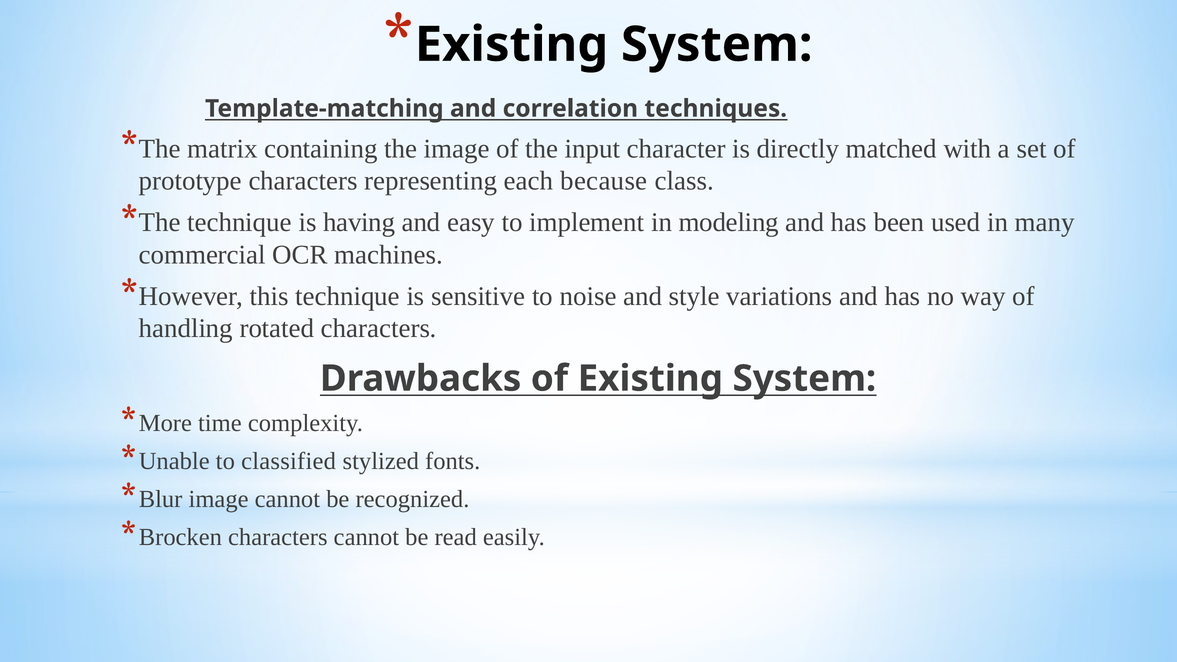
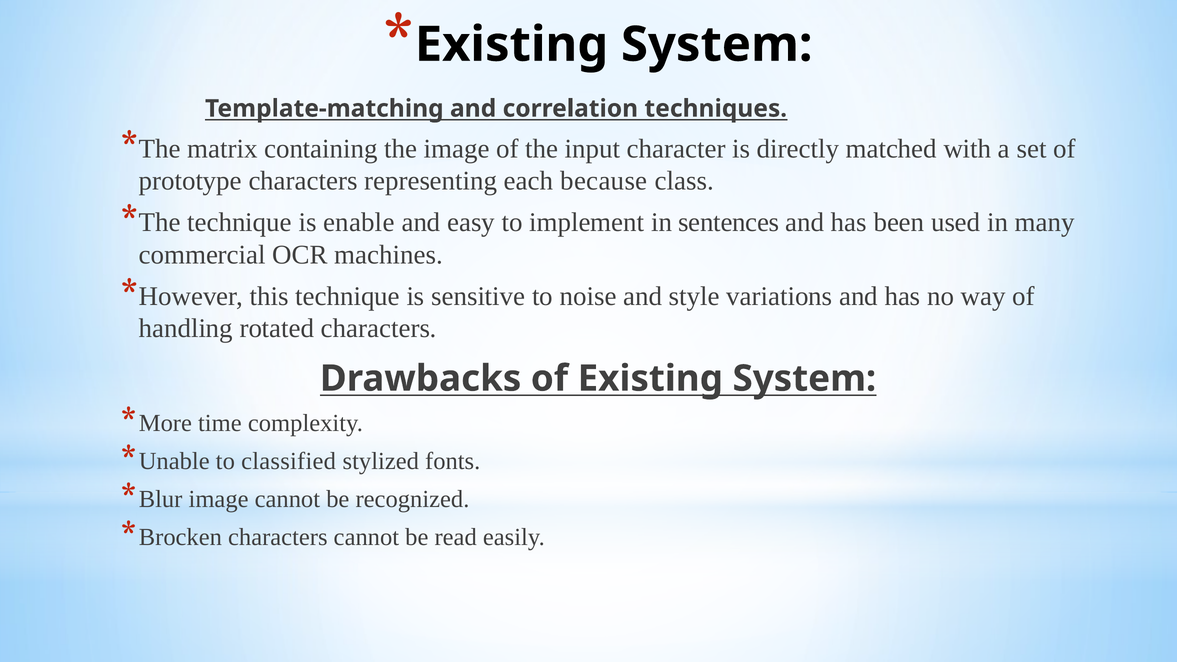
having: having -> enable (359, 223)
modeling: modeling -> sentences (729, 223)
